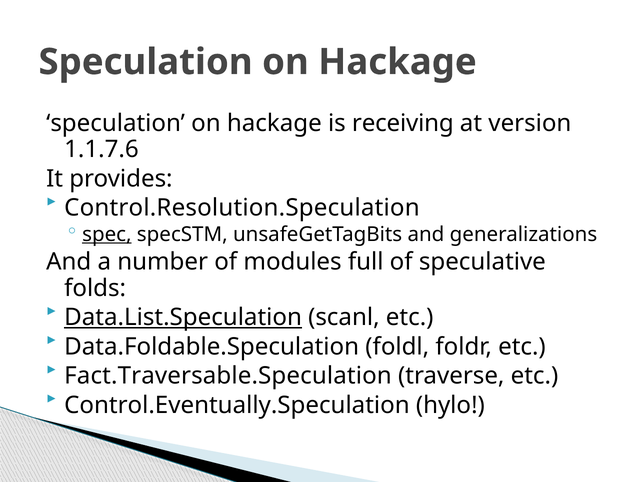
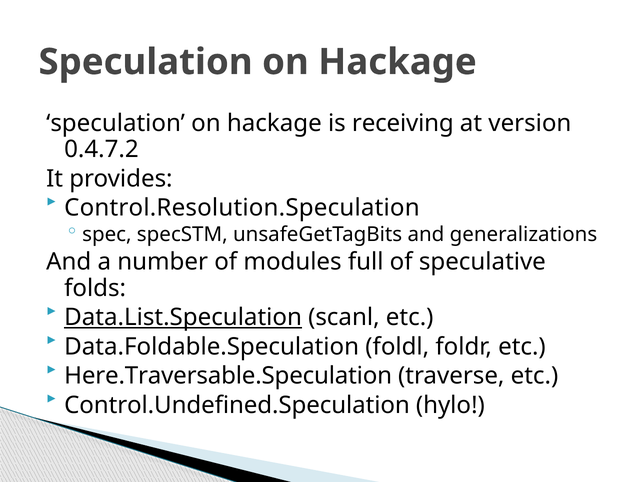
1.1.7.6: 1.1.7.6 -> 0.4.7.2 (101, 150)
spec underline: present -> none (107, 234)
Fact.Traversable.Speculation: Fact.Traversable.Speculation -> Here.Traversable.Speculation (228, 376)
Control.Eventually.Speculation: Control.Eventually.Speculation -> Control.Undefined.Speculation (237, 405)
